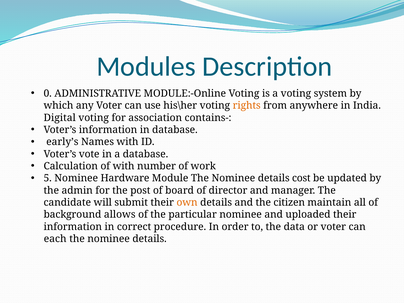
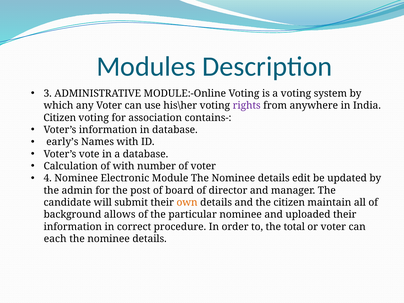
0: 0 -> 3 (48, 93)
rights colour: orange -> purple (247, 106)
Digital: Digital -> Citizen (60, 118)
of work: work -> voter (203, 166)
5: 5 -> 4 (48, 178)
Hardware: Hardware -> Electronic (125, 178)
cost: cost -> edit (301, 178)
data: data -> total (294, 227)
